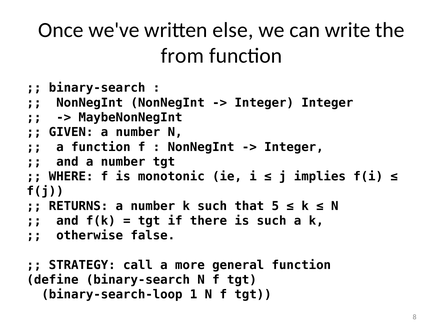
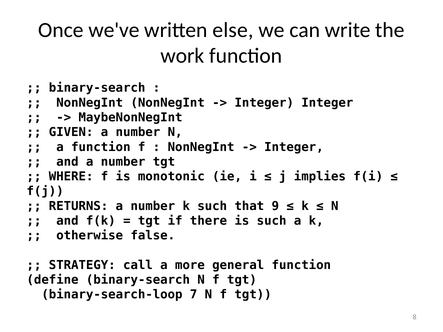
from: from -> work (183, 56)
5: 5 -> 9 (275, 206)
1: 1 -> 7 (194, 295)
